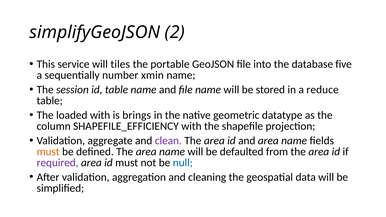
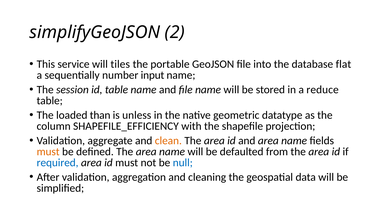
five: five -> flat (343, 64)
xmin: xmin -> input (153, 75)
loaded with: with -> than (100, 115)
brings: brings -> unless (137, 115)
clean colour: purple -> orange (168, 141)
required colour: purple -> blue (58, 163)
